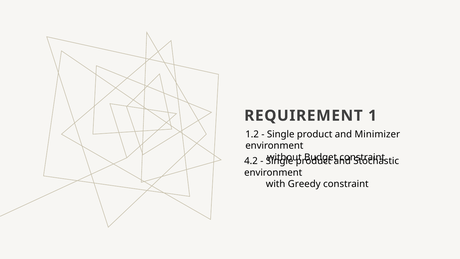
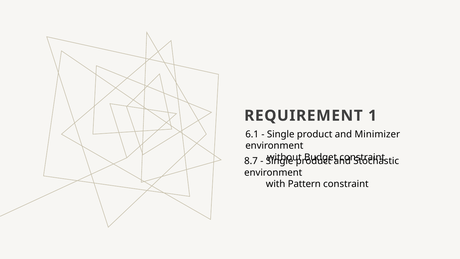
1.2: 1.2 -> 6.1 (252, 134)
4.2: 4.2 -> 8.7 (251, 161)
Greedy: Greedy -> Pattern (304, 184)
